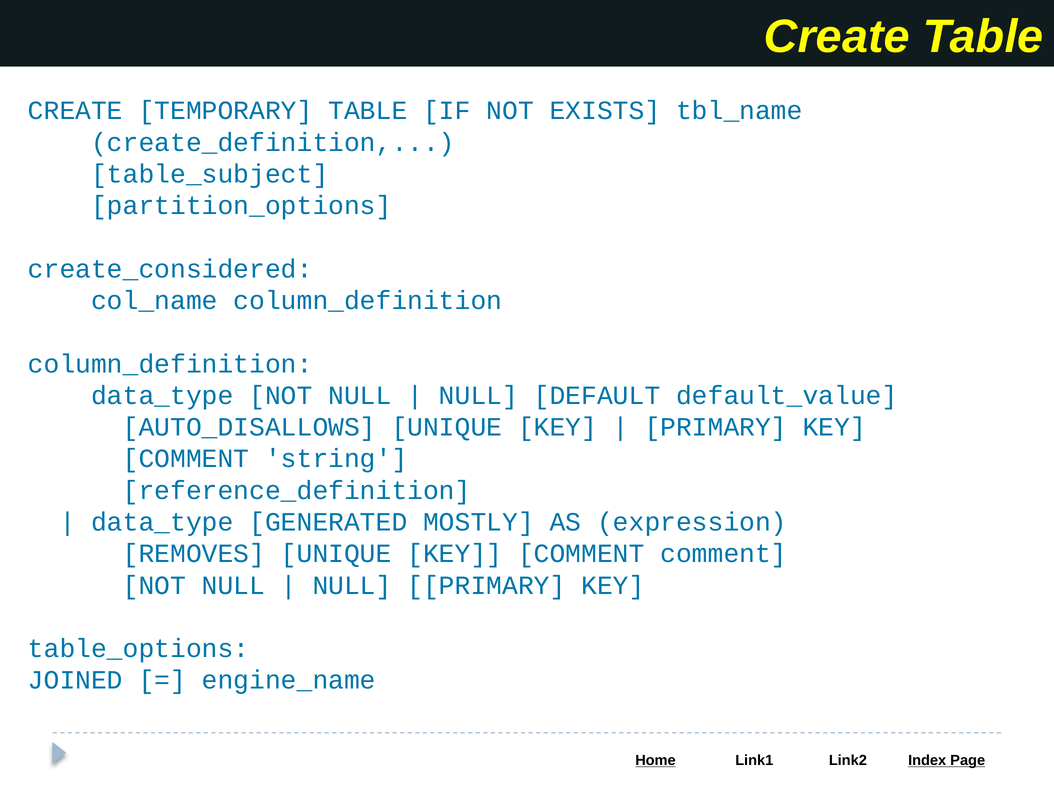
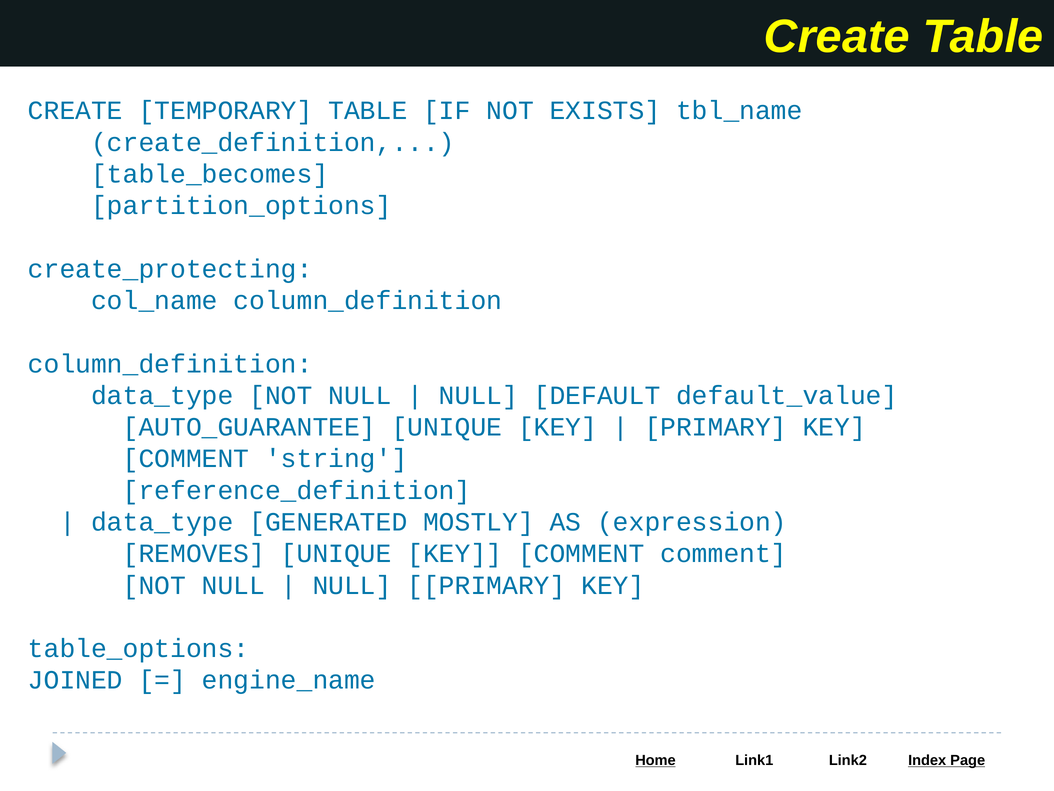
table_subject: table_subject -> table_becomes (210, 174)
create_considered: create_considered -> create_protecting (170, 269)
AUTO_DISALLOWS: AUTO_DISALLOWS -> AUTO_GUARANTEE (249, 427)
